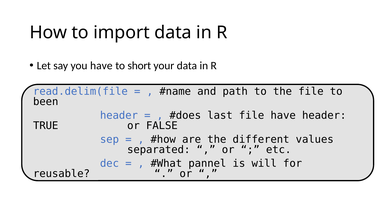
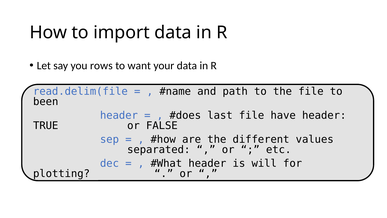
you have: have -> rows (101, 65)
short: short -> want (139, 65)
pannel: pannel -> header (207, 163)
reusable: reusable -> plotting (61, 173)
